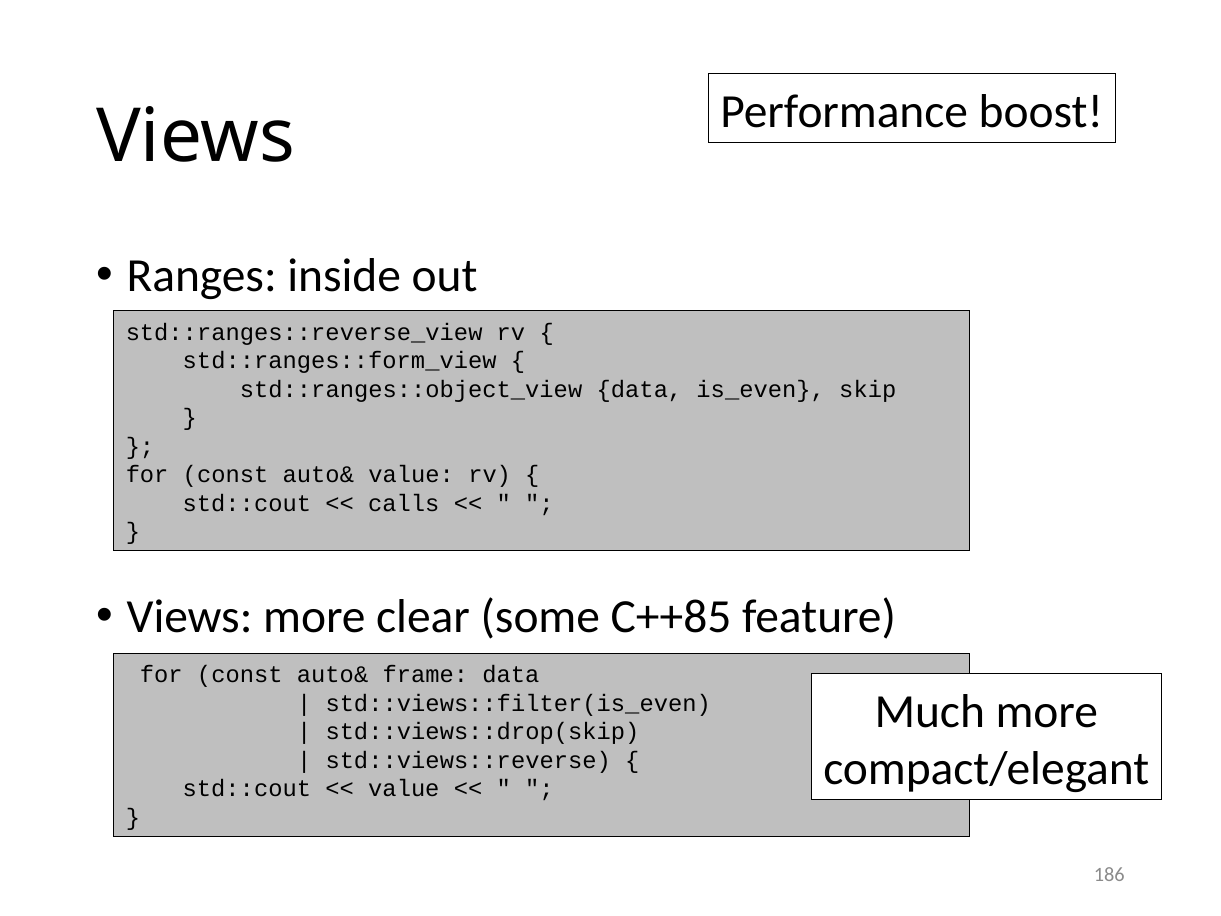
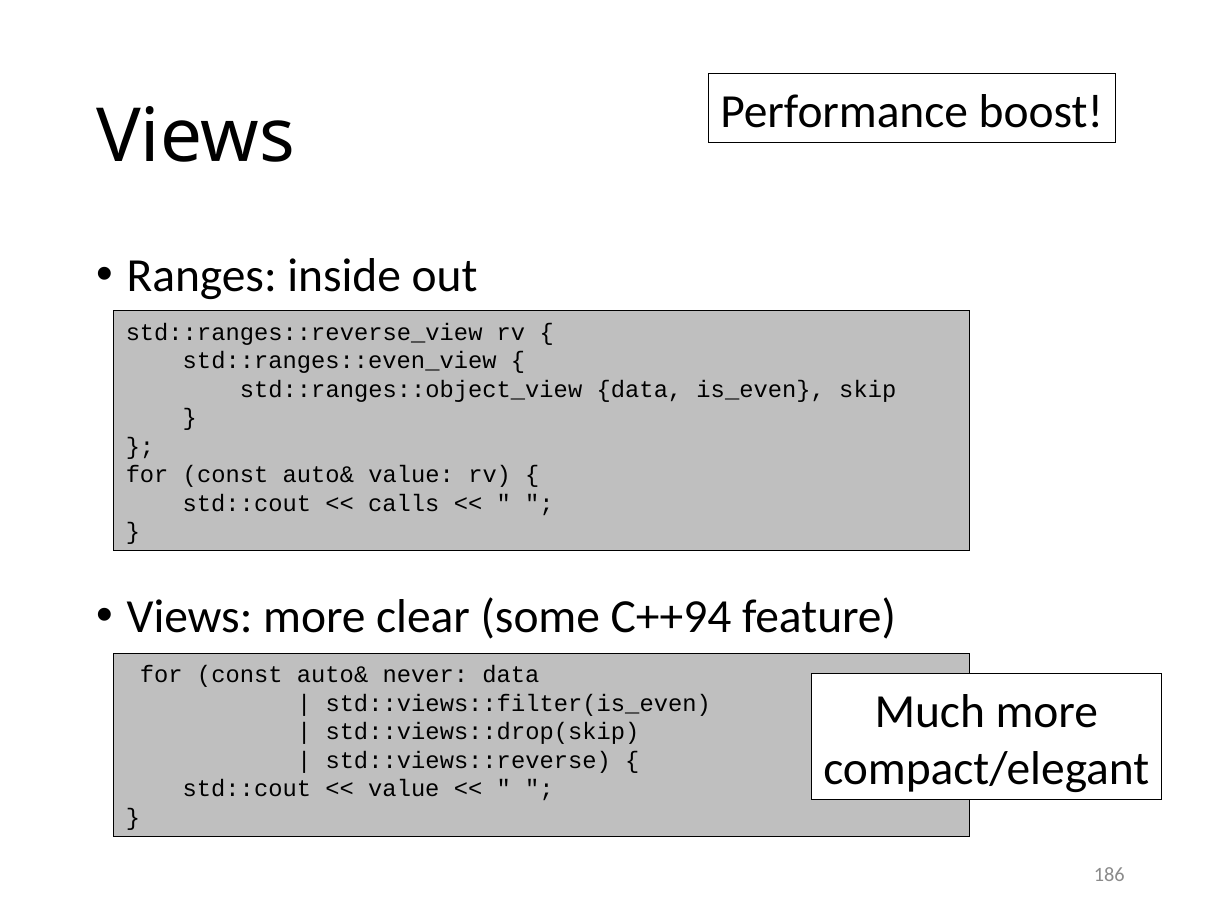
std::ranges::form_view: std::ranges::form_view -> std::ranges::even_view (340, 361)
C++85: C++85 -> C++94 (671, 617)
frame: frame -> never (425, 675)
